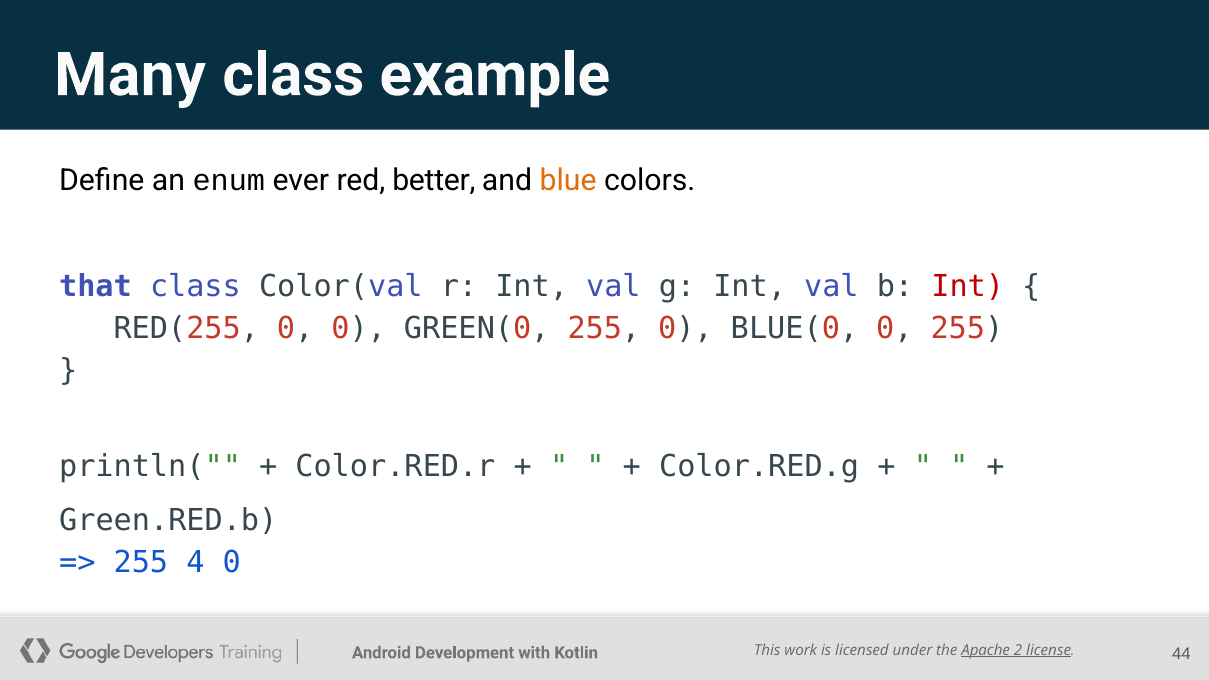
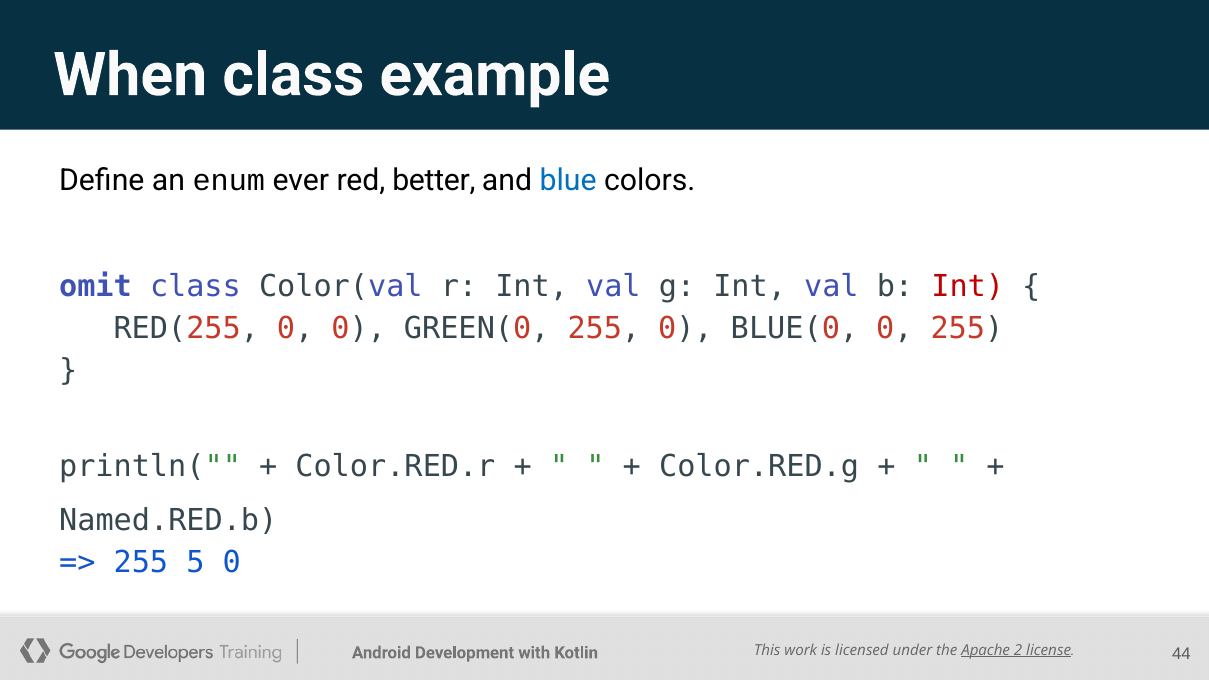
Many: Many -> When (130, 75)
blue colour: orange -> blue (568, 180)
that: that -> omit (95, 287)
Green.RED.b: Green.RED.b -> Named.RED.b (168, 521)
4: 4 -> 5 (196, 563)
